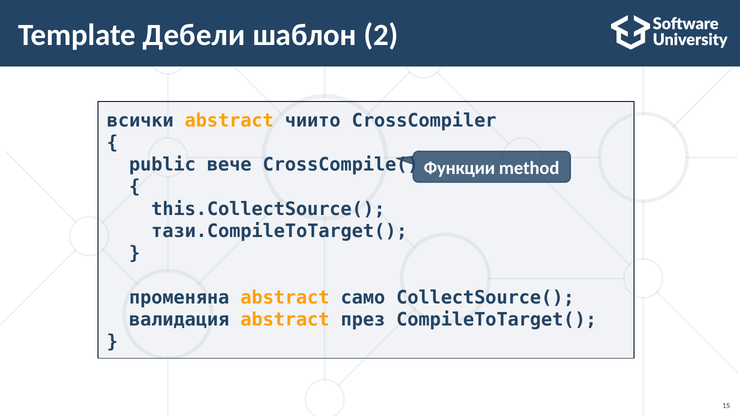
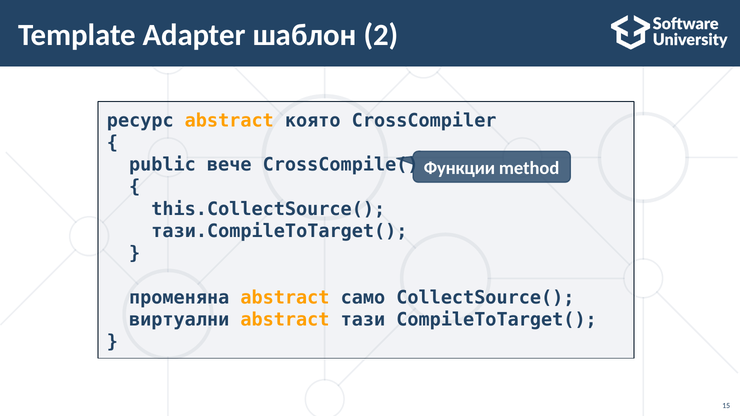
Дебели: Дебели -> Adapter (194, 35)
всички: всички -> ресурс (140, 120)
чиито: чиито -> която (313, 120)
валидация: валидация -> виртуални (179, 320)
през: през -> тази (363, 320)
